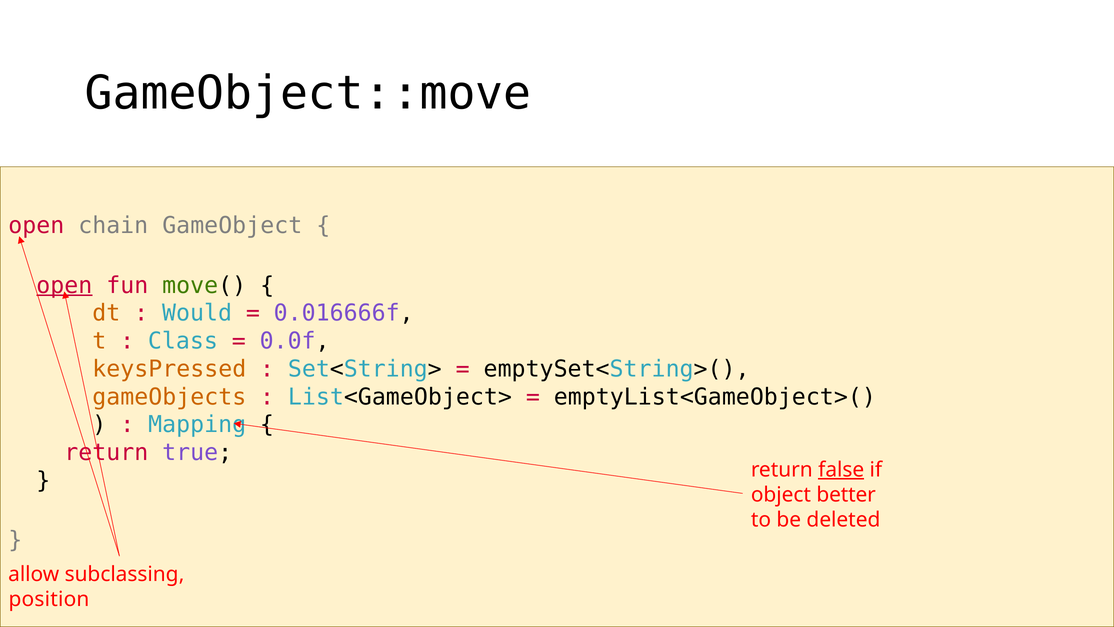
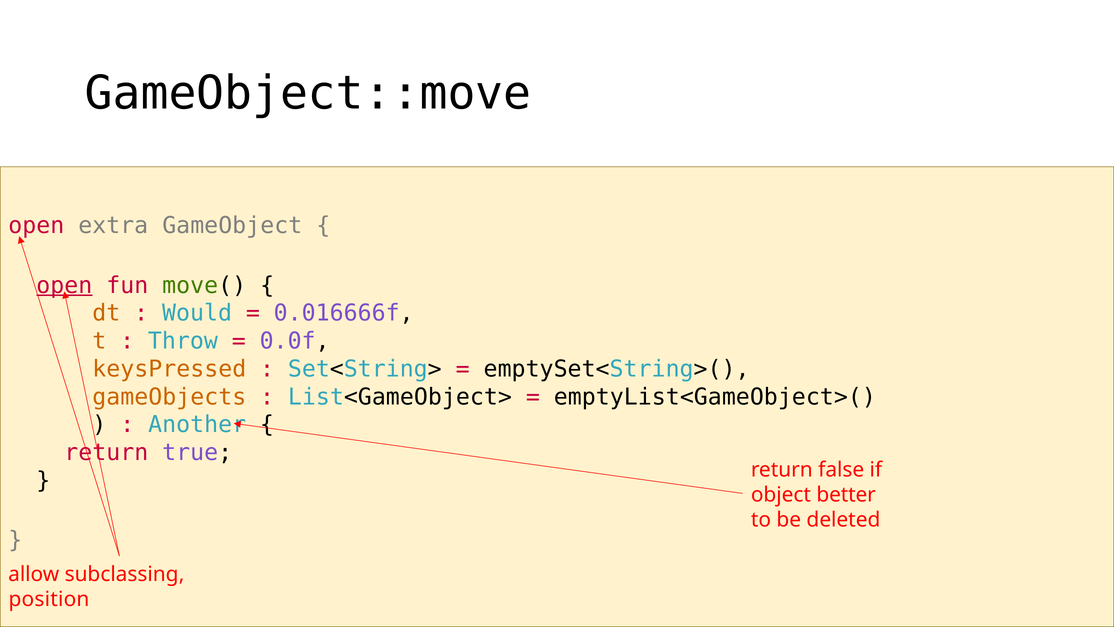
chain: chain -> extra (113, 226)
Class: Class -> Throw (183, 341)
Mapping: Mapping -> Another (197, 425)
false underline: present -> none (841, 470)
